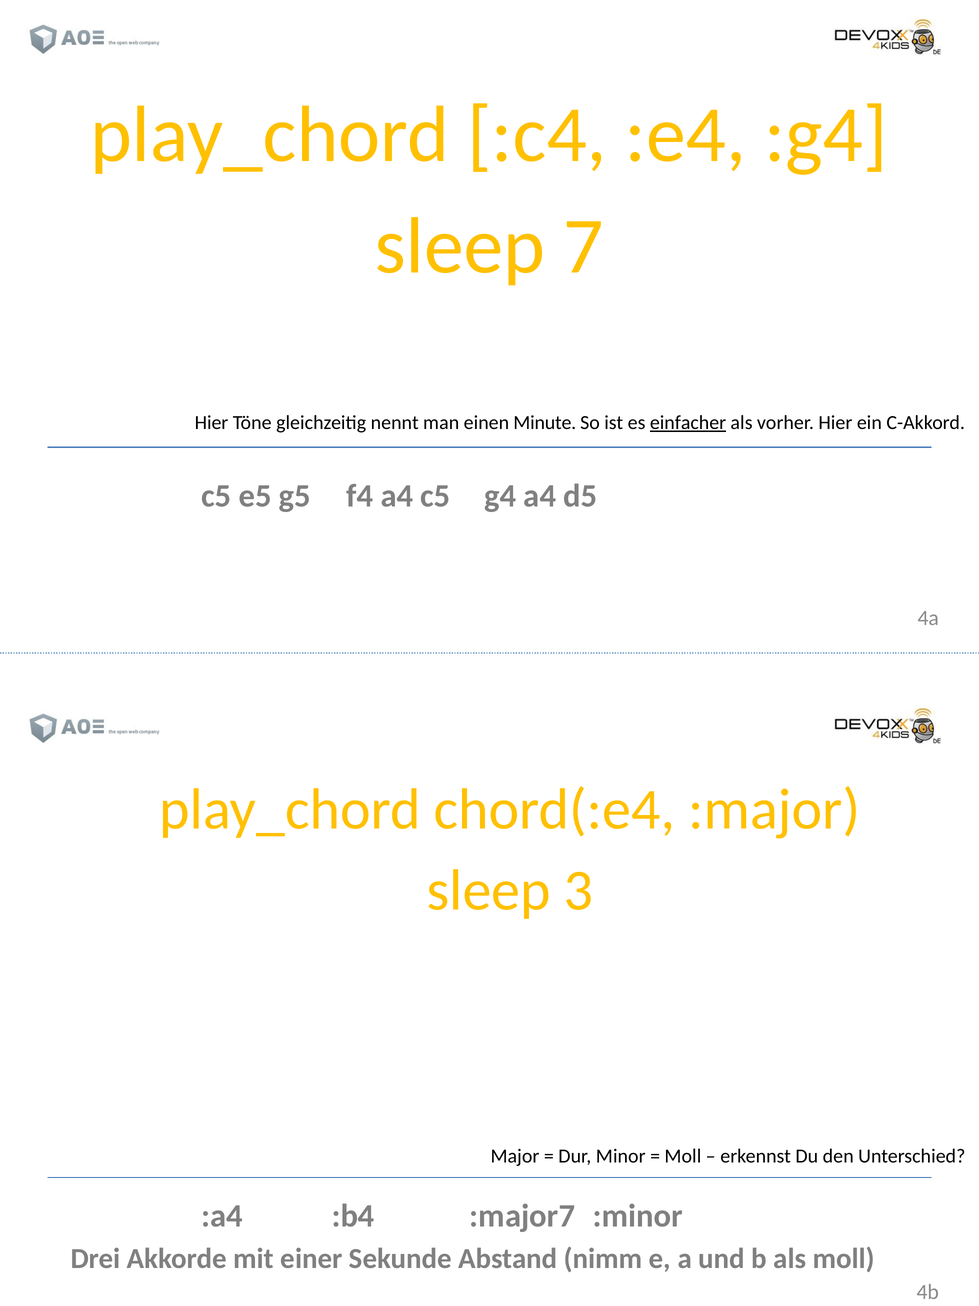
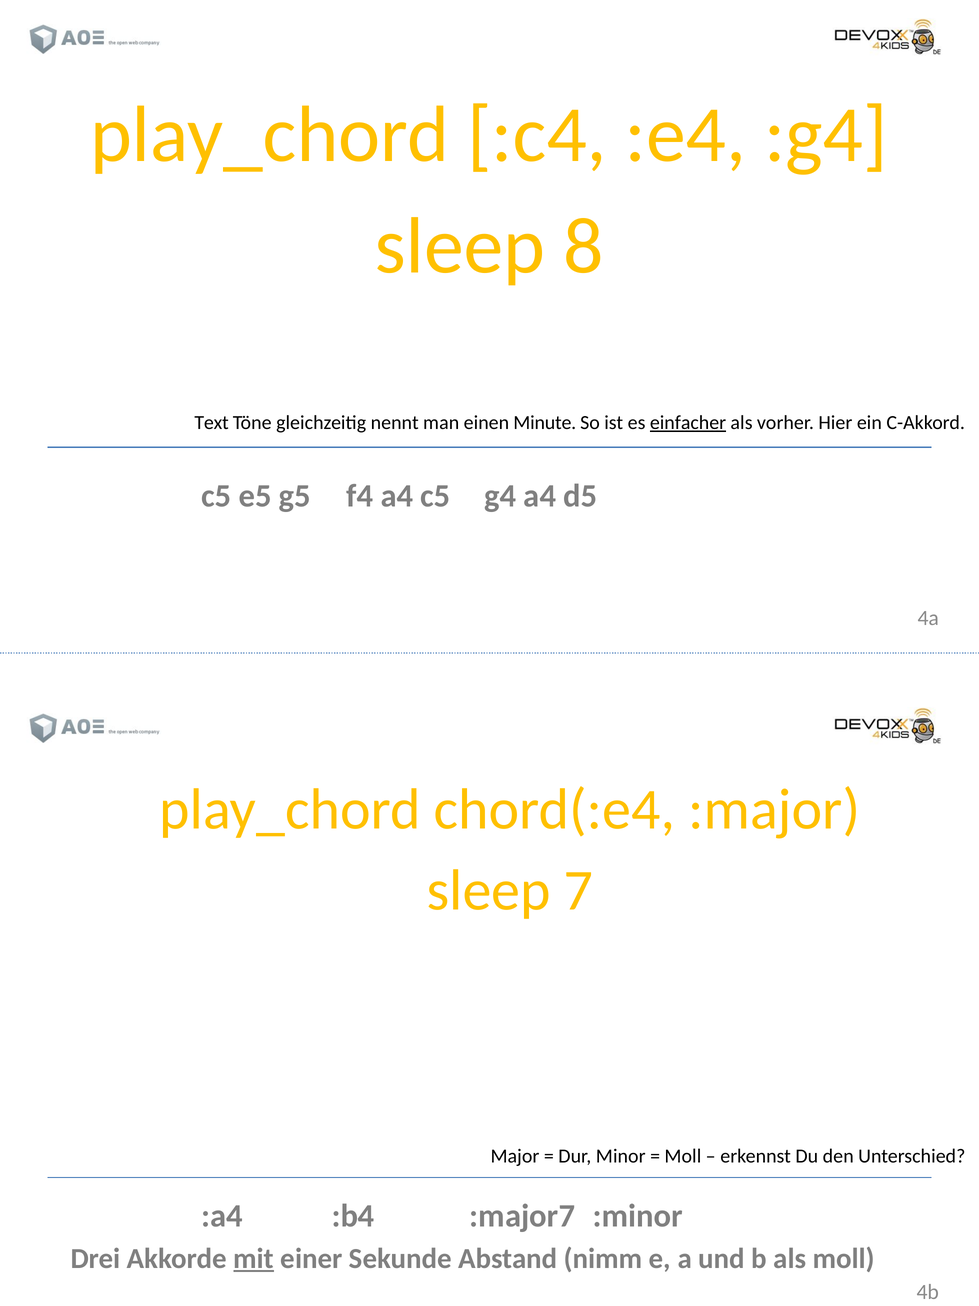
7: 7 -> 8 (584, 246)
Hier: Hier -> Text (212, 422)
3: 3 -> 7 (579, 890)
mit underline: none -> present (254, 1258)
